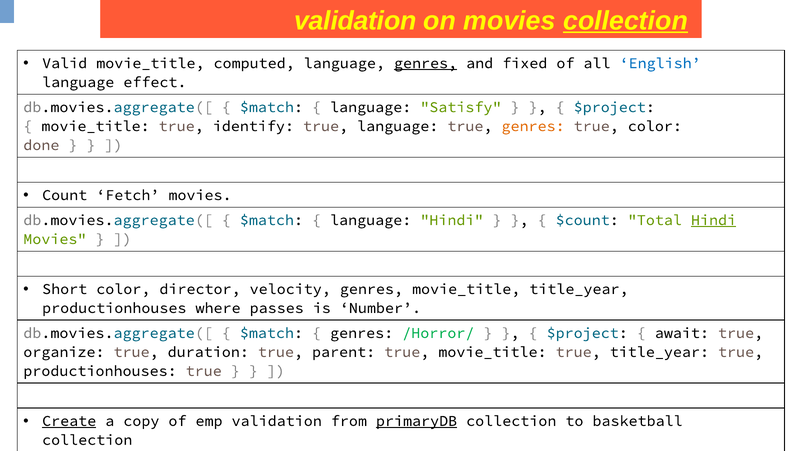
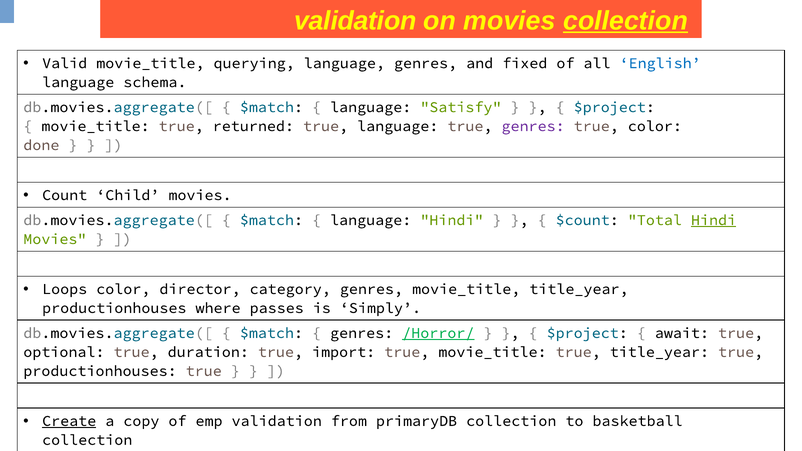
computed: computed -> querying (254, 63)
genres underline: present -> none (426, 63)
effect: effect -> schema (155, 82)
identify: identify -> returned (253, 126)
genres colour: orange -> purple (533, 126)
Fetch: Fetch -> Child (128, 195)
Short: Short -> Loops (65, 289)
velocity: velocity -> category (290, 289)
Number: Number -> Simply (380, 308)
/Horror/ underline: none -> present (438, 333)
organize: organize -> optional (64, 352)
parent: parent -> import (344, 352)
primaryDB underline: present -> none (417, 421)
